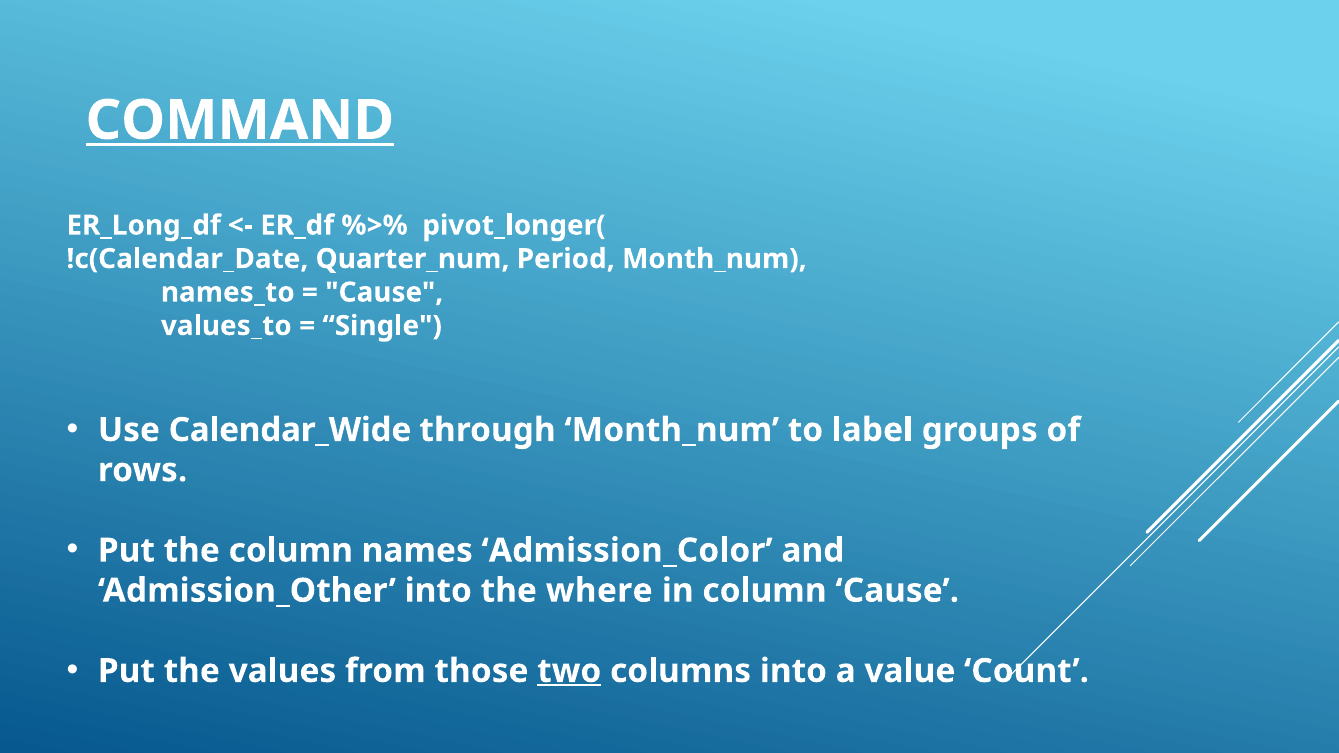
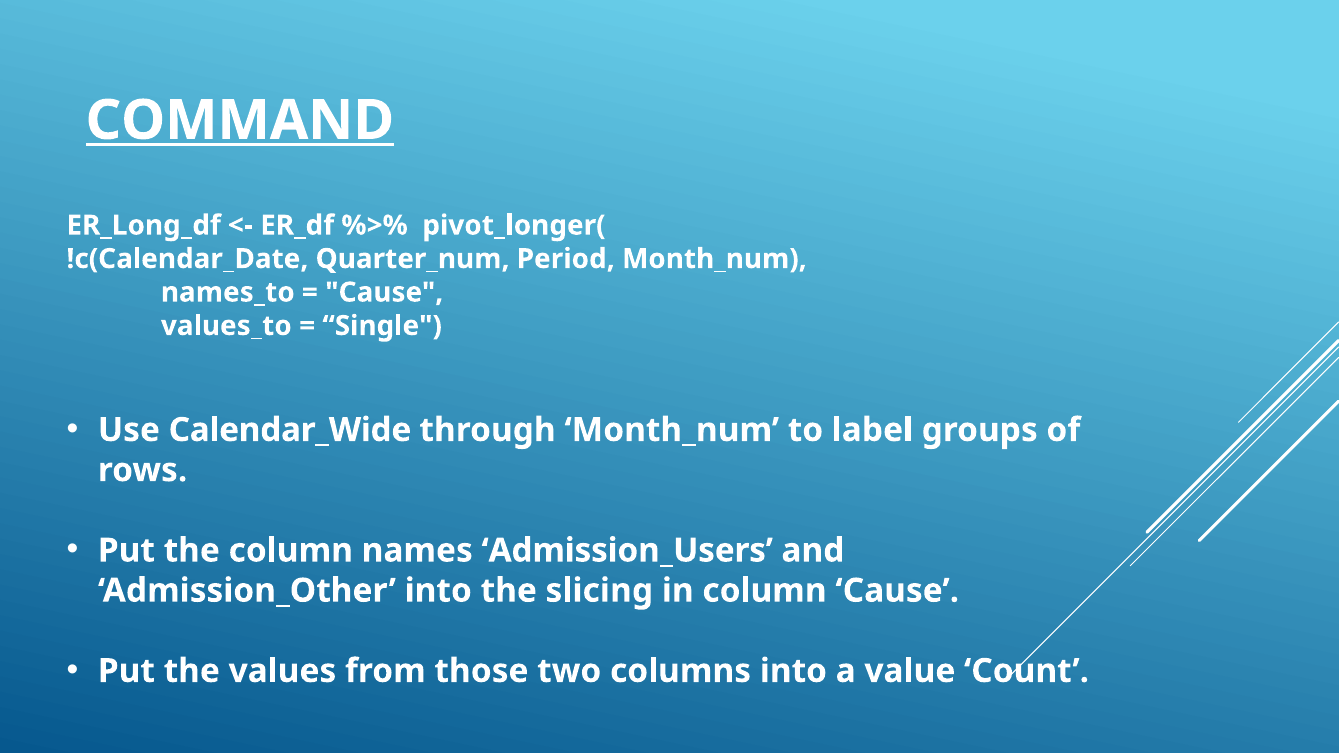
Admission_Color: Admission_Color -> Admission_Users (627, 551)
where: where -> slicing (599, 591)
two underline: present -> none (569, 671)
